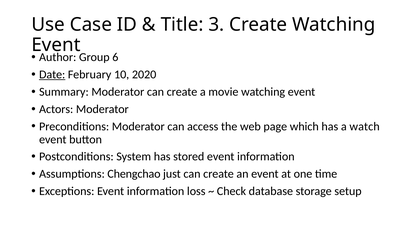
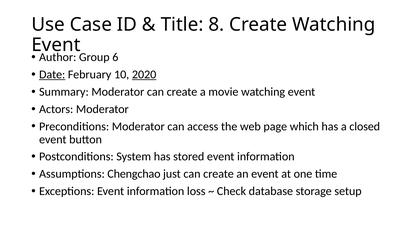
3: 3 -> 8 (216, 24)
2020 underline: none -> present (144, 75)
watch: watch -> closed (365, 126)
